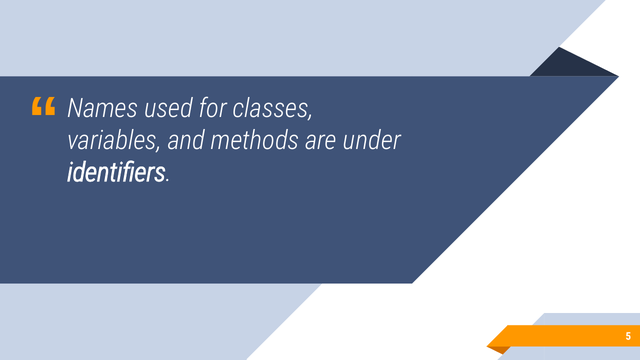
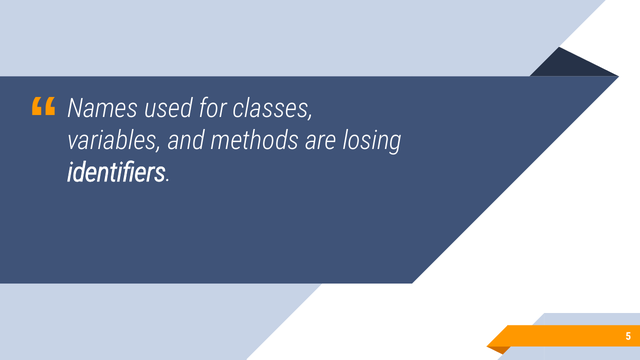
under: under -> losing (372, 140)
